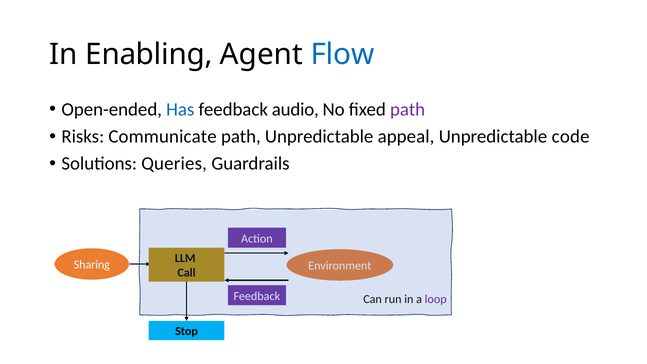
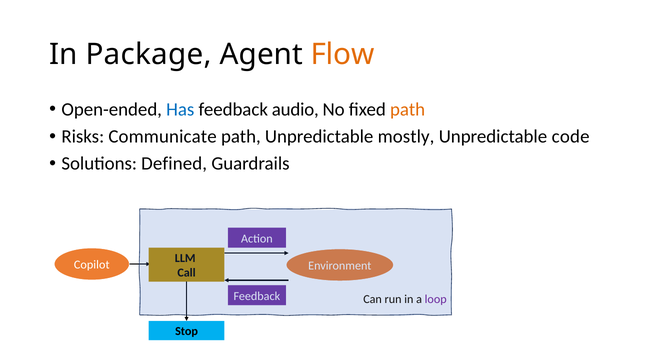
Enabling: Enabling -> Package (149, 54)
Flow colour: blue -> orange (342, 54)
path colour: purple -> orange (408, 109)
appeal: appeal -> mostly (406, 137)
Queries: Queries -> Defined (174, 164)
Sharing: Sharing -> Copilot (92, 265)
